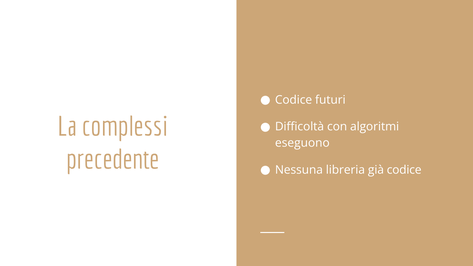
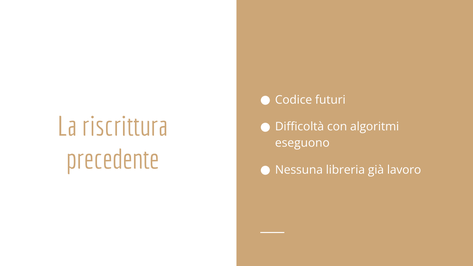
complessi: complessi -> riscrittura (125, 127)
già codice: codice -> lavoro (404, 170)
